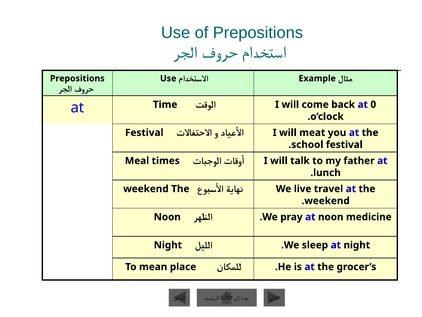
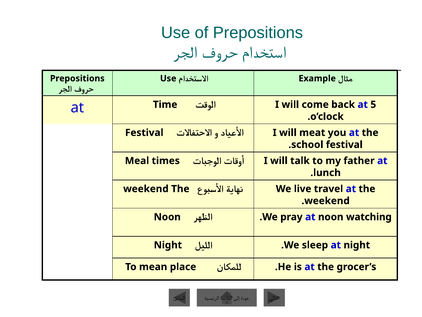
0: 0 -> 5 (373, 104)
medicine: medicine -> watching (369, 217)
